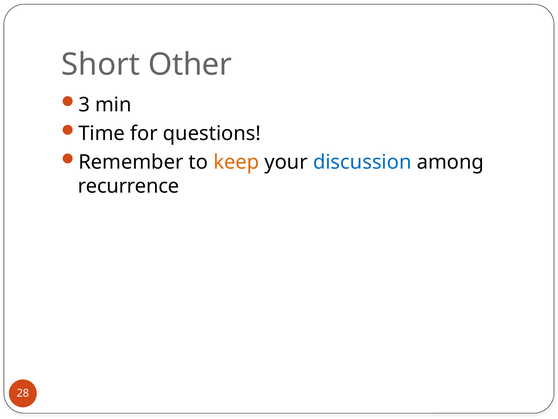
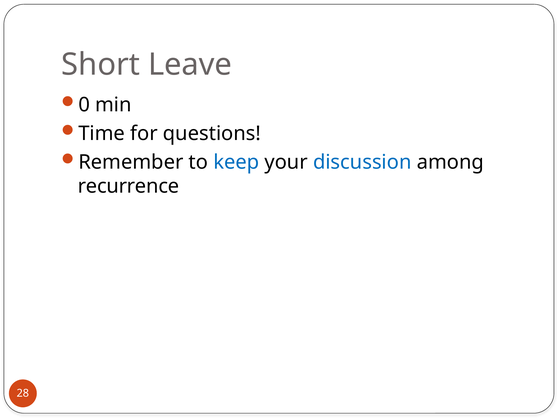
Other: Other -> Leave (190, 64)
3: 3 -> 0 (84, 105)
keep colour: orange -> blue (236, 162)
